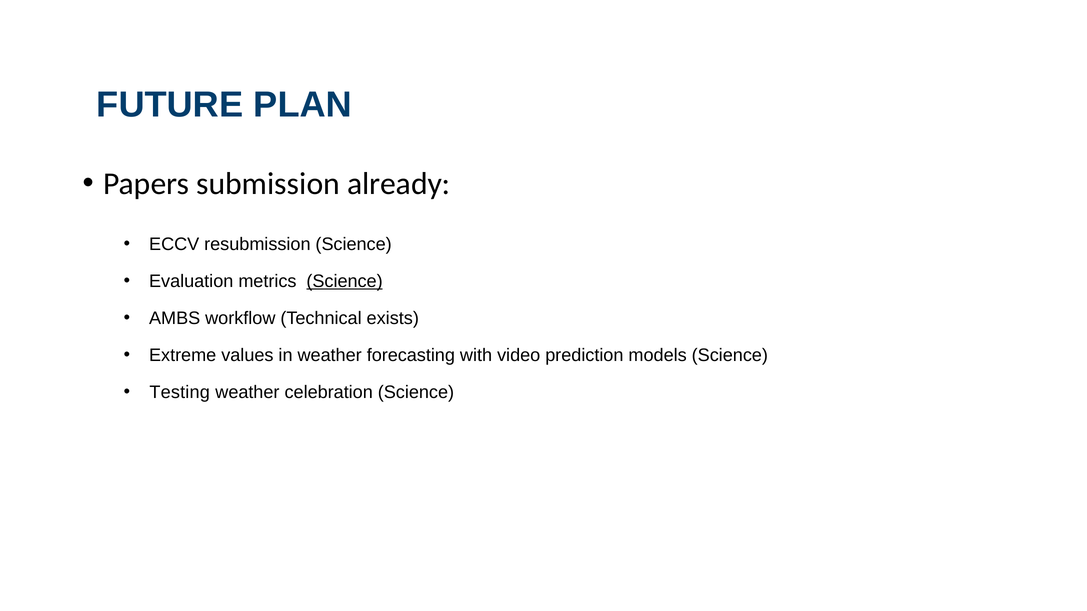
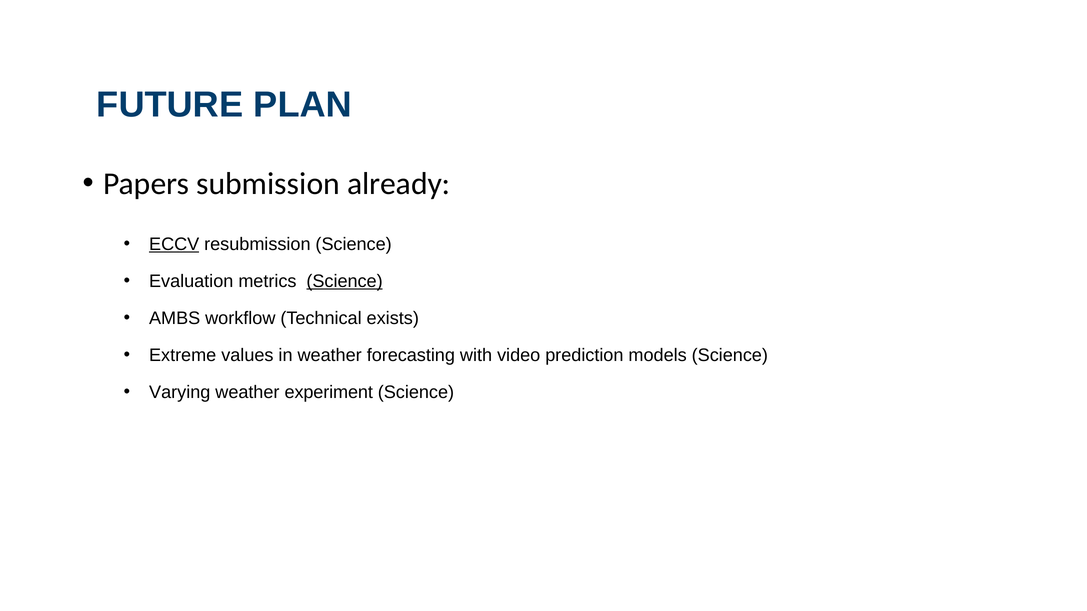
ECCV underline: none -> present (174, 244)
Testing: Testing -> Varying (180, 392)
celebration: celebration -> experiment (329, 392)
